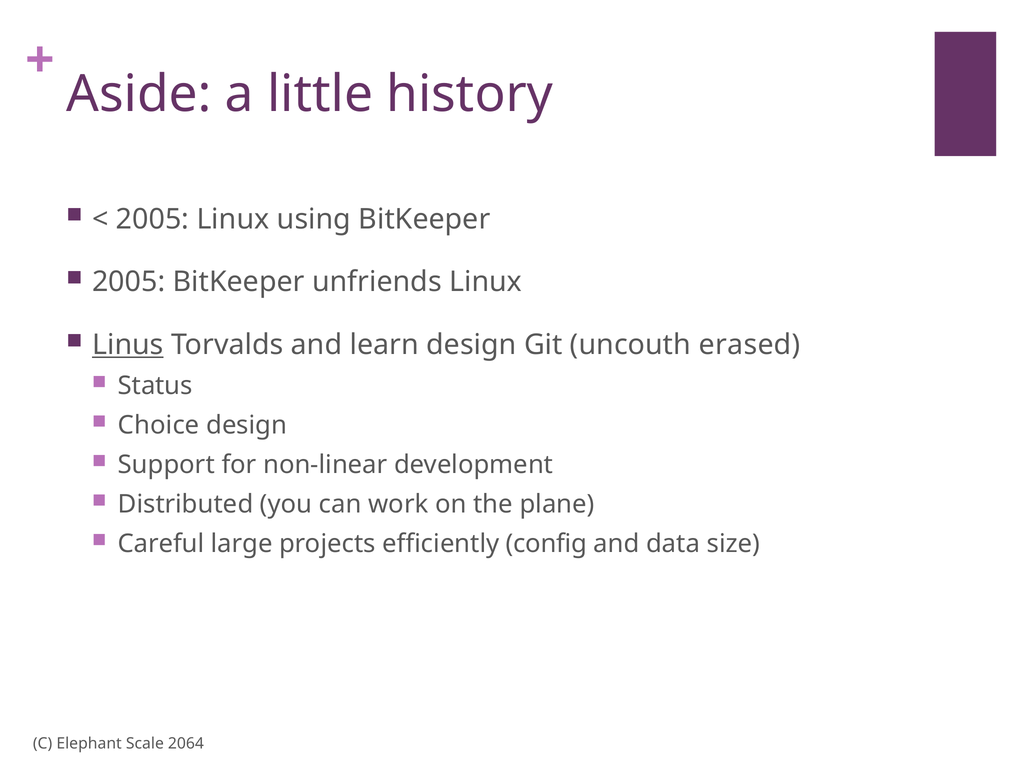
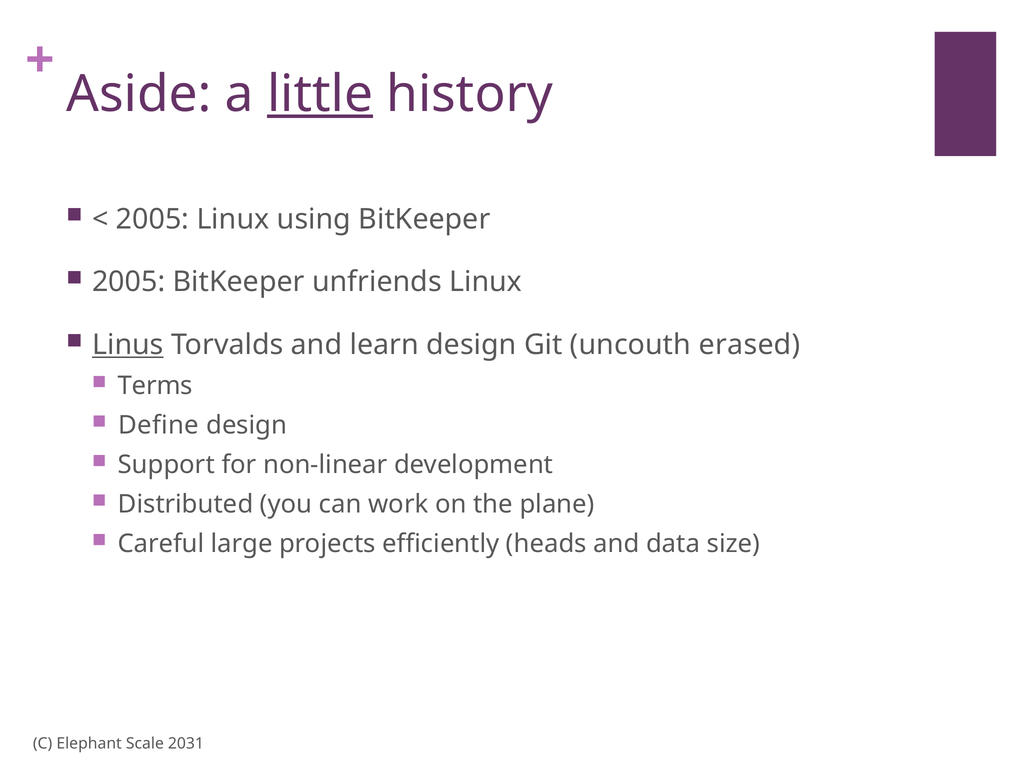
little underline: none -> present (320, 94)
Status: Status -> Terms (155, 386)
Choice: Choice -> Define (159, 425)
config: config -> heads (546, 544)
2064: 2064 -> 2031 (186, 743)
